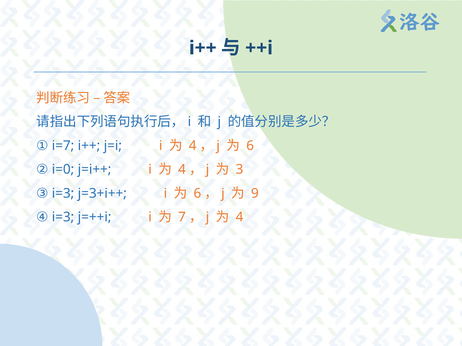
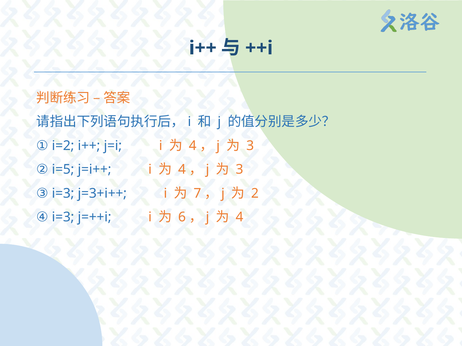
i=7: i=7 -> i=2 (63, 146)
6: 6 -> 3 (250, 146)
i=0: i=0 -> i=5 (63, 170)
6: 6 -> 7 (197, 194)
9: 9 -> 2 (255, 194)
7: 7 -> 6 (182, 217)
